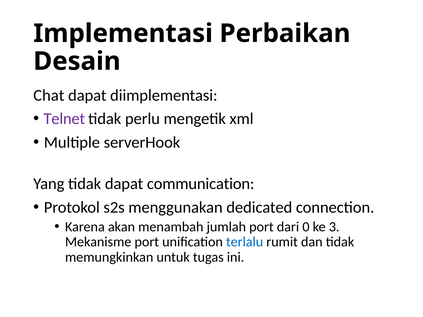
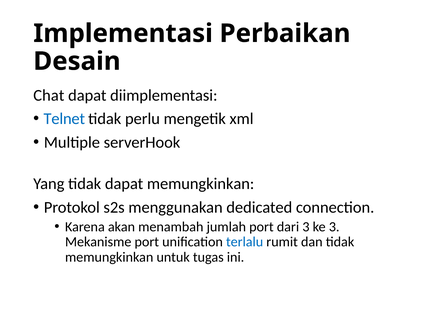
Telnet colour: purple -> blue (64, 119)
dapat communication: communication -> memungkinkan (201, 184)
dari 0: 0 -> 3 (306, 227)
